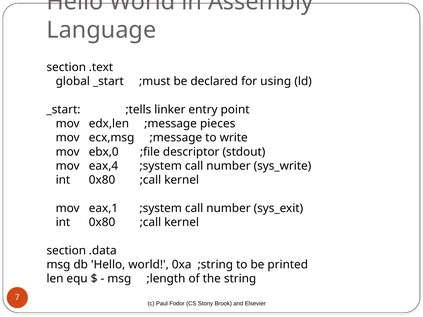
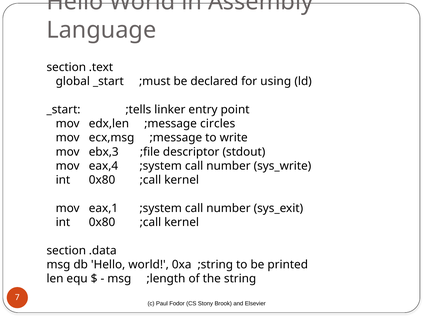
pieces: pieces -> circles (218, 124)
ebx,0: ebx,0 -> ebx,3 (104, 152)
